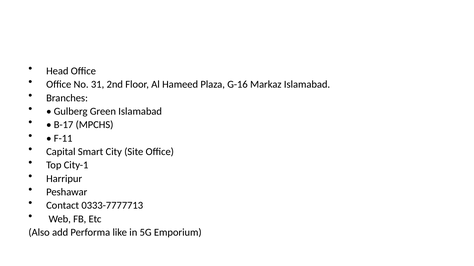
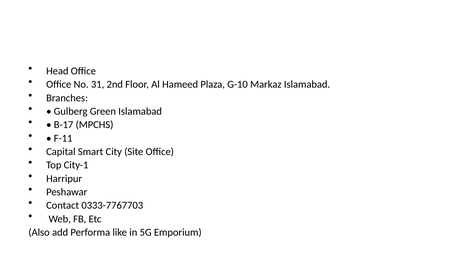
G-16: G-16 -> G-10 (237, 85)
0333-7777713: 0333-7777713 -> 0333-7767703 (112, 206)
